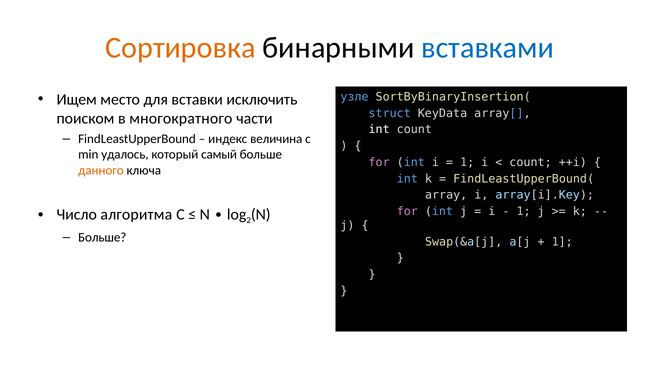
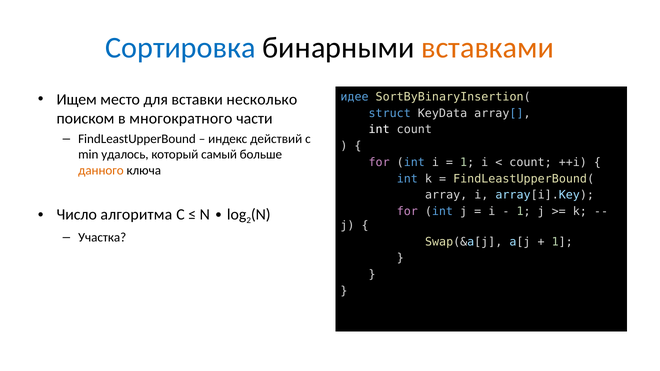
Сортировка colour: orange -> blue (180, 48)
вставками colour: blue -> orange (488, 48)
исключить: исключить -> несколько (262, 100)
узле: узле -> идее (355, 97)
величина: величина -> действий (276, 139)
Больше: Больше -> Участка (102, 237)
